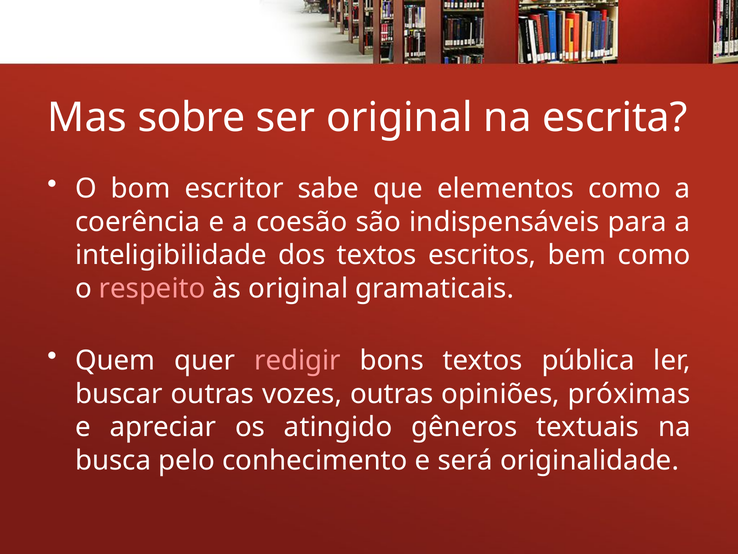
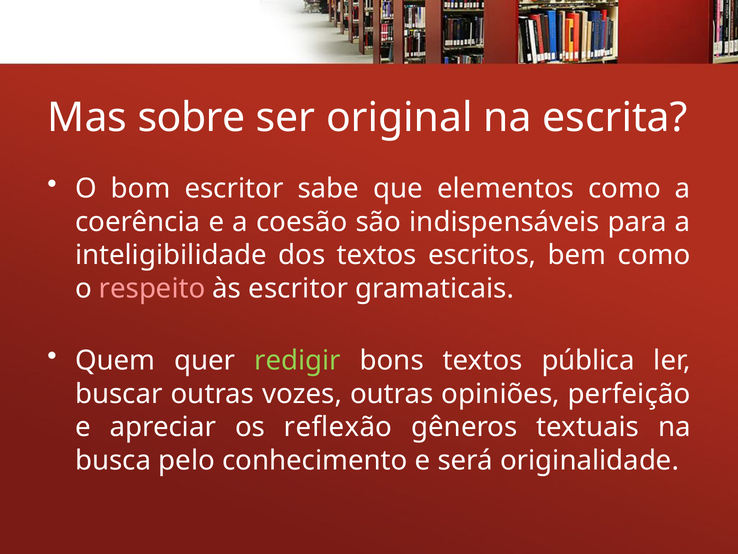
às original: original -> escritor (298, 288)
redigir colour: pink -> light green (298, 360)
próximas: próximas -> perfeição (629, 394)
atingido: atingido -> reflexão (338, 427)
